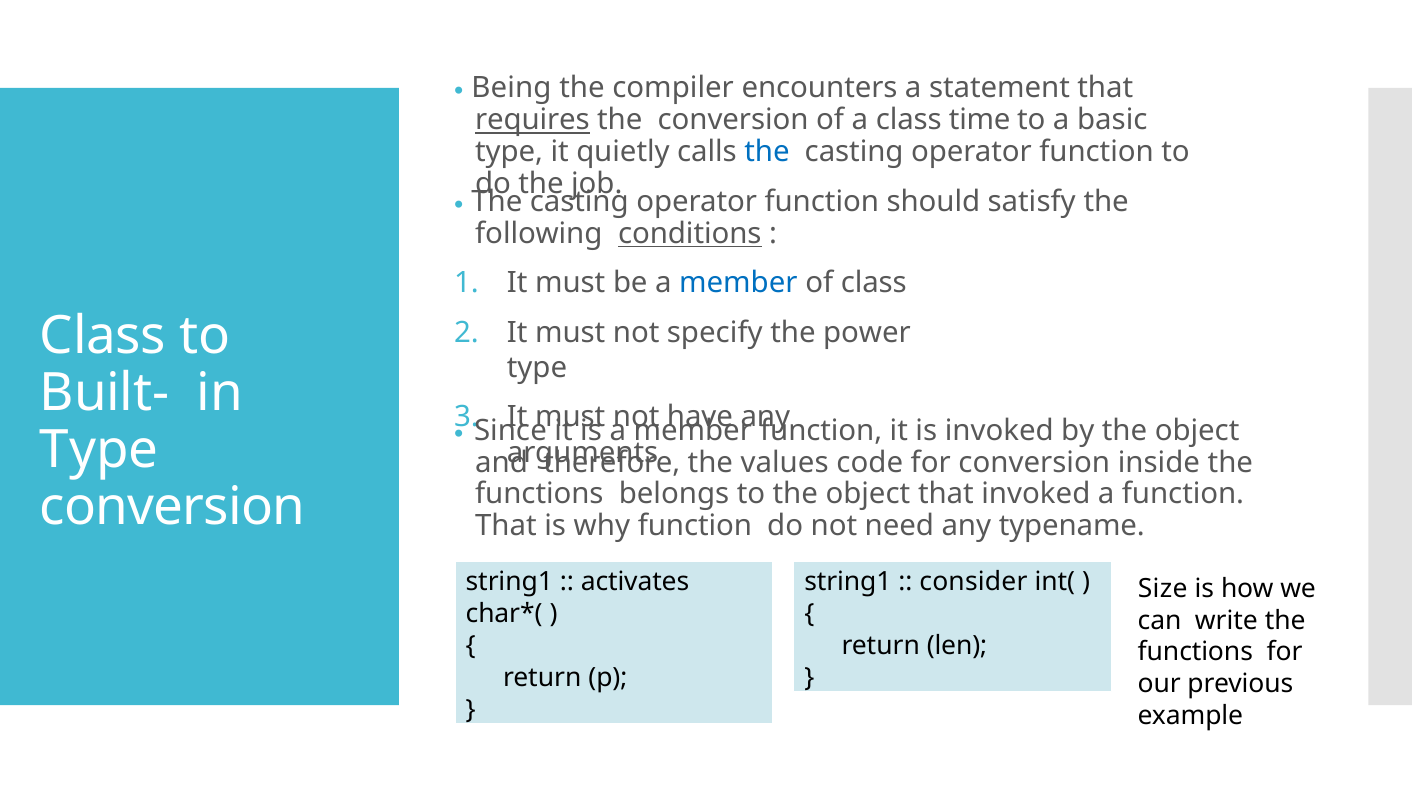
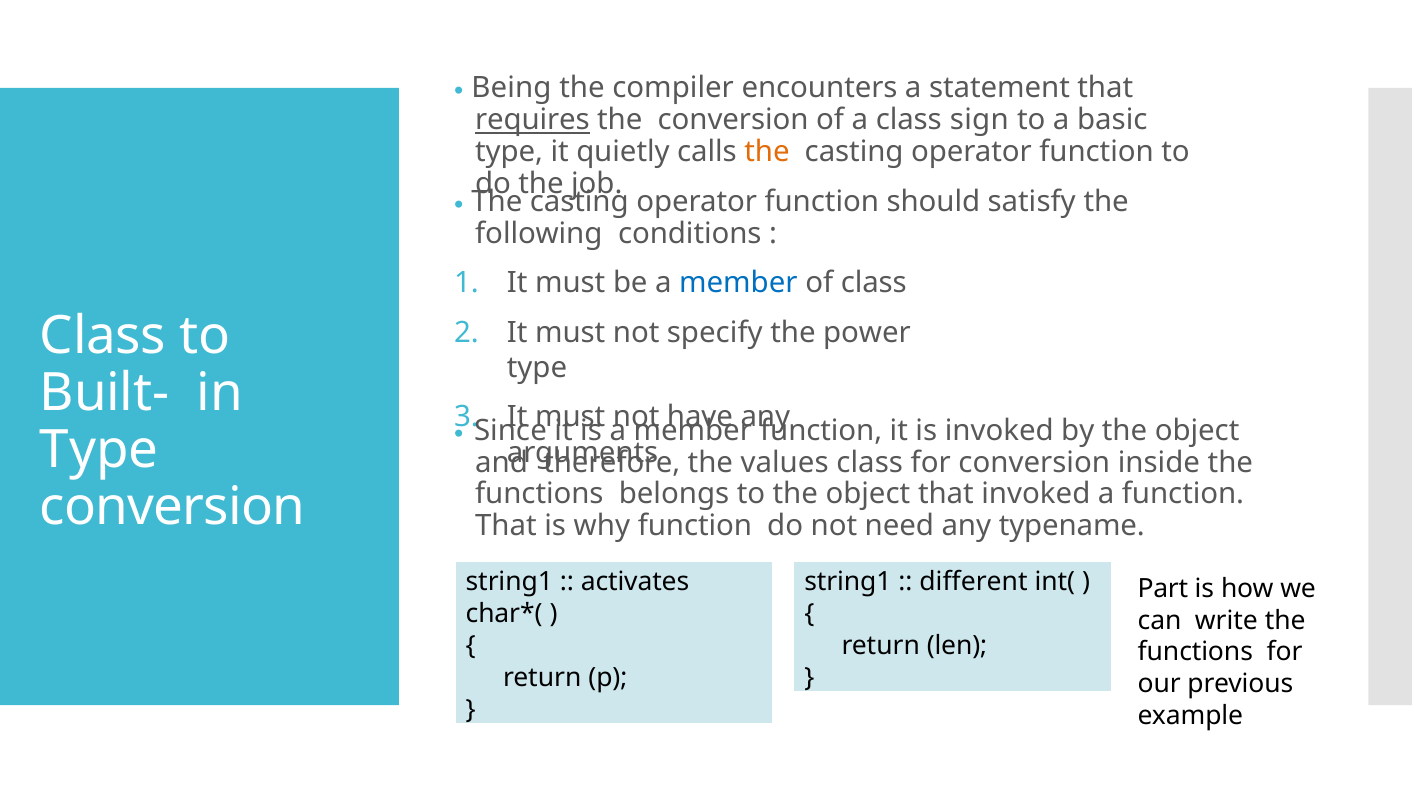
time: time -> sign (979, 120)
the colour: blue -> orange (767, 152)
conditions underline: present -> none (690, 234)
values code: code -> class (870, 462)
consider: consider -> different (974, 582)
Size: Size -> Part (1163, 589)
